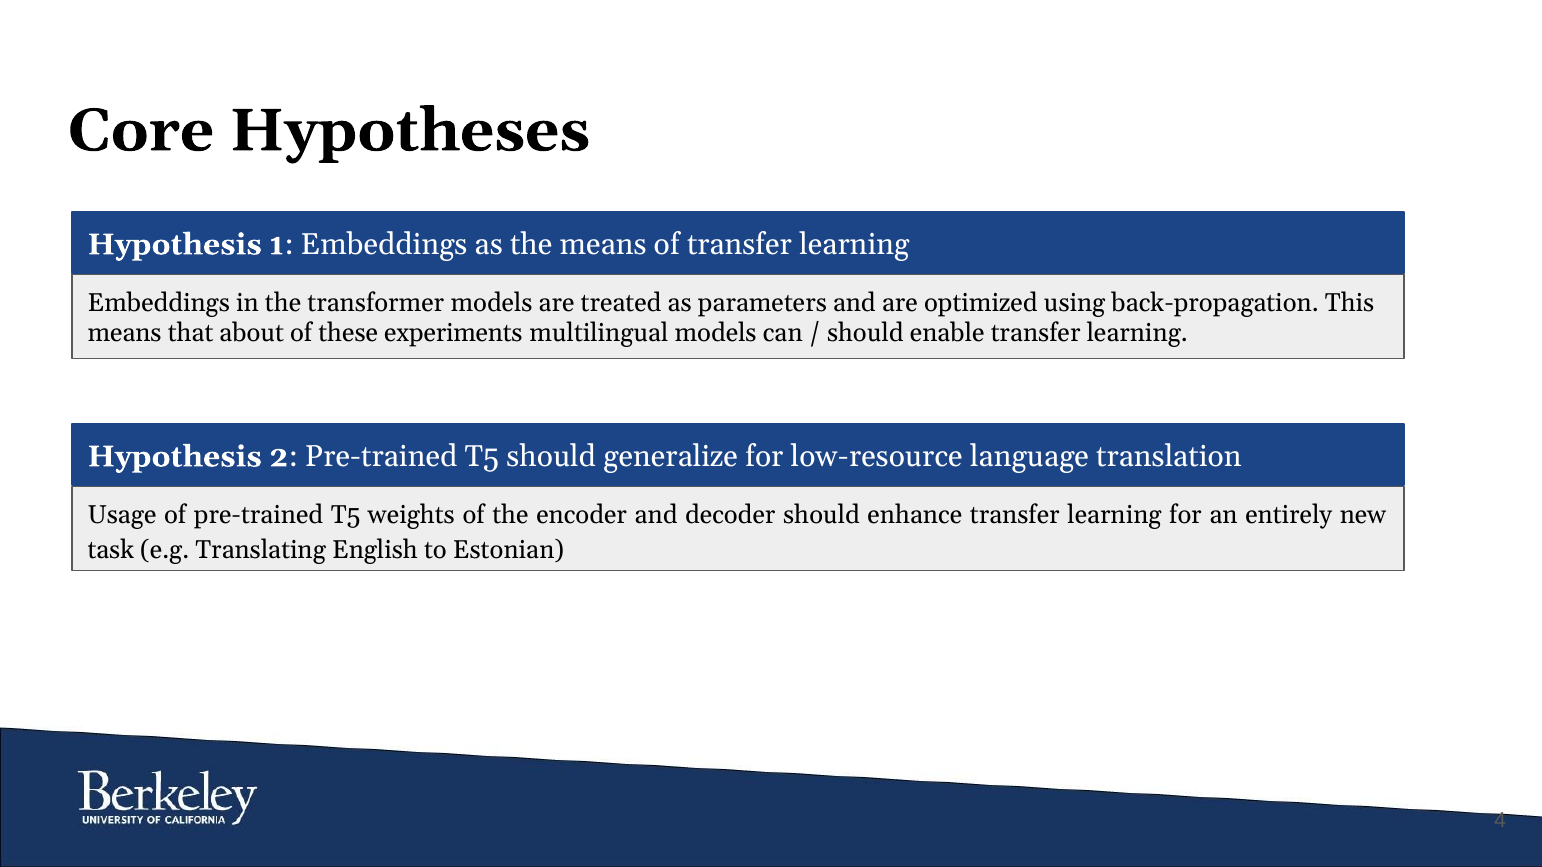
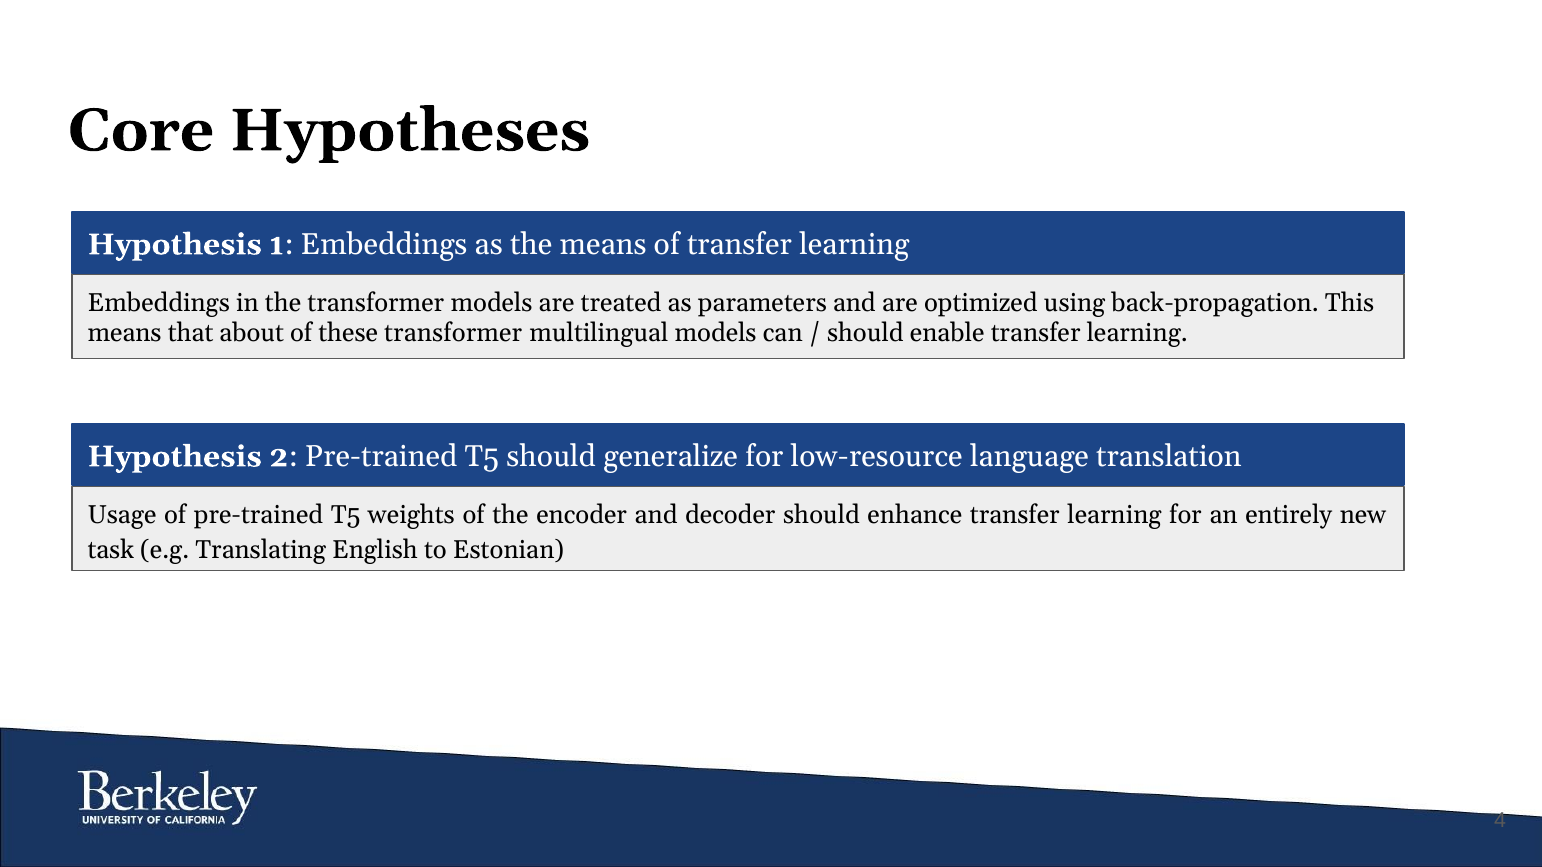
these experiments: experiments -> transformer (453, 334)
